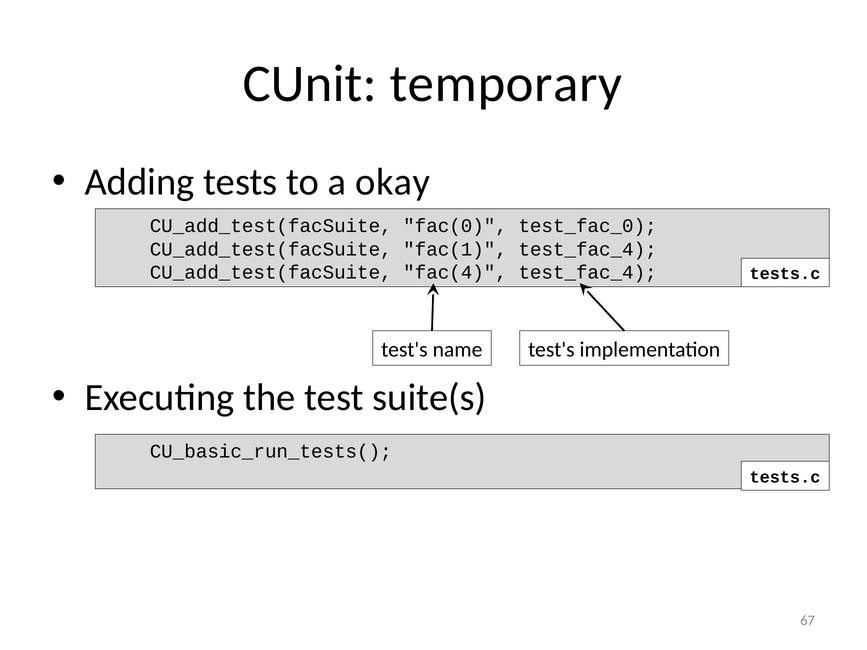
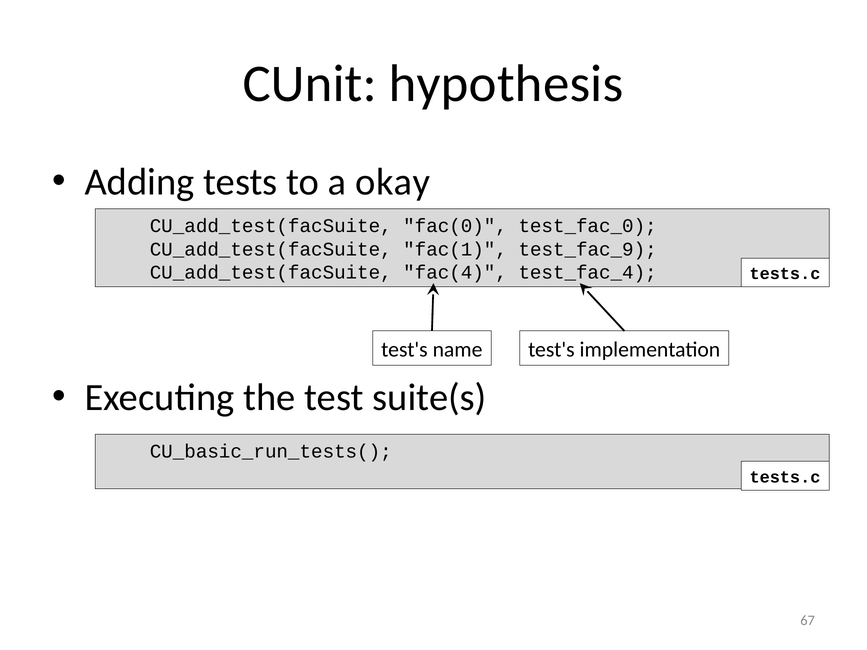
temporary: temporary -> hypothesis (506, 84)
fac(1 test_fac_4: test_fac_4 -> test_fac_9 (588, 249)
